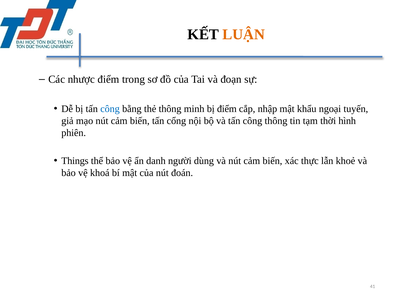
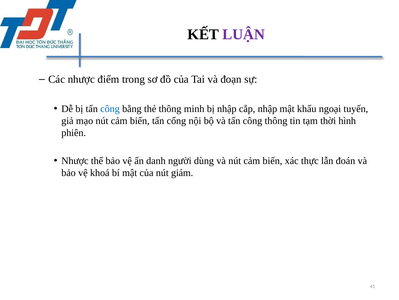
LUẬN colour: orange -> purple (244, 34)
bị điểm: điểm -> nhập (227, 109)
Things: Things -> Nhược (75, 160)
khoẻ: khoẻ -> đoán (345, 160)
đoán: đoán -> giám (182, 172)
